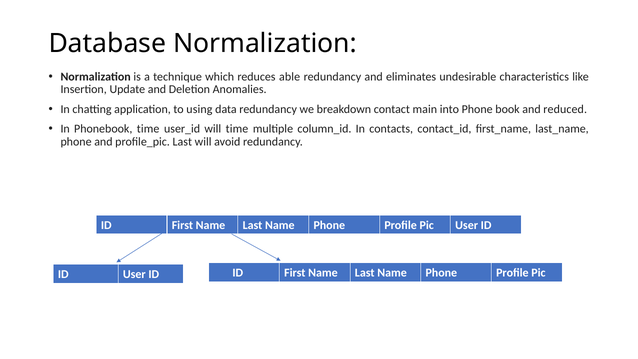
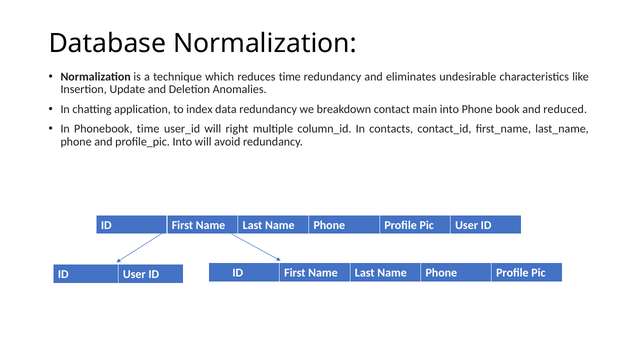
reduces able: able -> time (290, 77)
using: using -> index (199, 109)
will time: time -> right (237, 129)
profile_pic Last: Last -> Into (182, 142)
